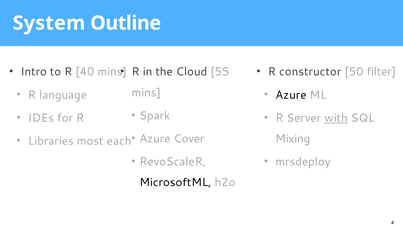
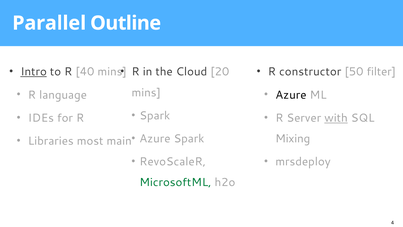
System: System -> Parallel (49, 23)
Intro underline: none -> present (34, 72)
55: 55 -> 20 (220, 72)
Azure Cover: Cover -> Spark (189, 138)
each: each -> main (119, 141)
MicrosoftML colour: black -> green (175, 182)
